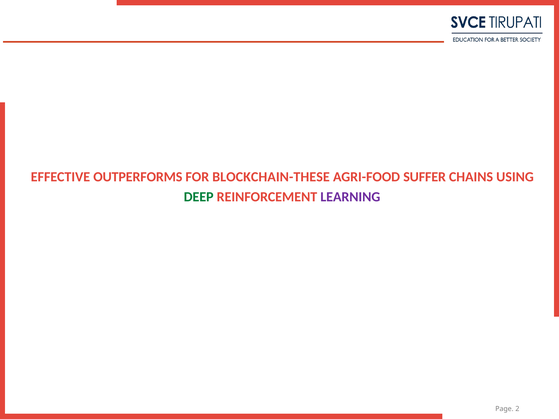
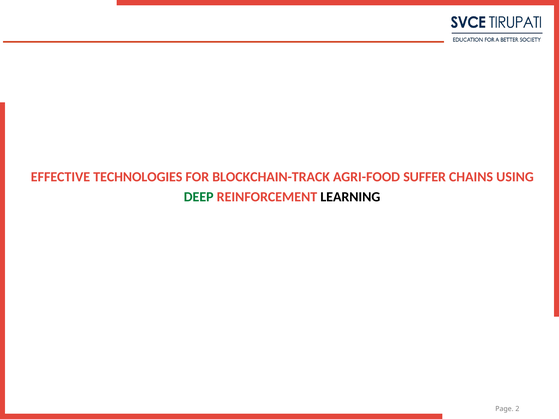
OUTPERFORMS: OUTPERFORMS -> TECHNOLOGIES (138, 177)
BLOCKCHAIN-THESE: BLOCKCHAIN-THESE -> BLOCKCHAIN-TRACK (271, 177)
LEARNING colour: purple -> black (350, 197)
